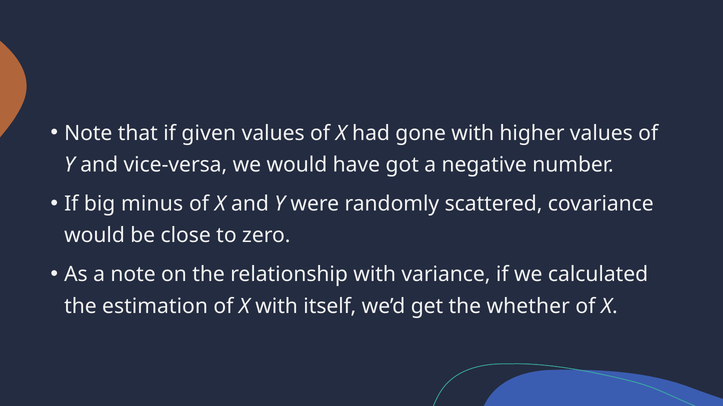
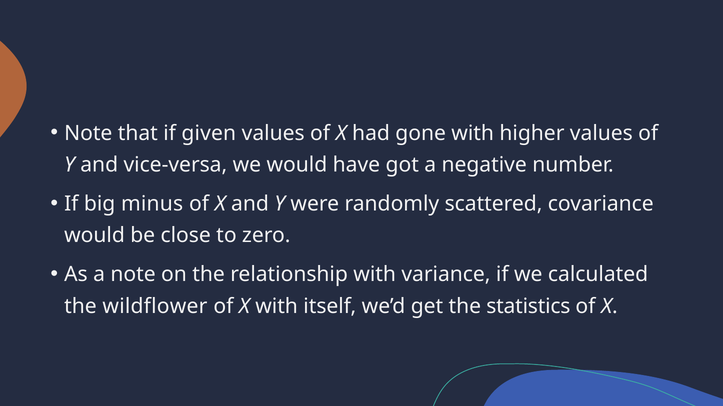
estimation: estimation -> wildflower (155, 307)
whether: whether -> statistics (528, 307)
